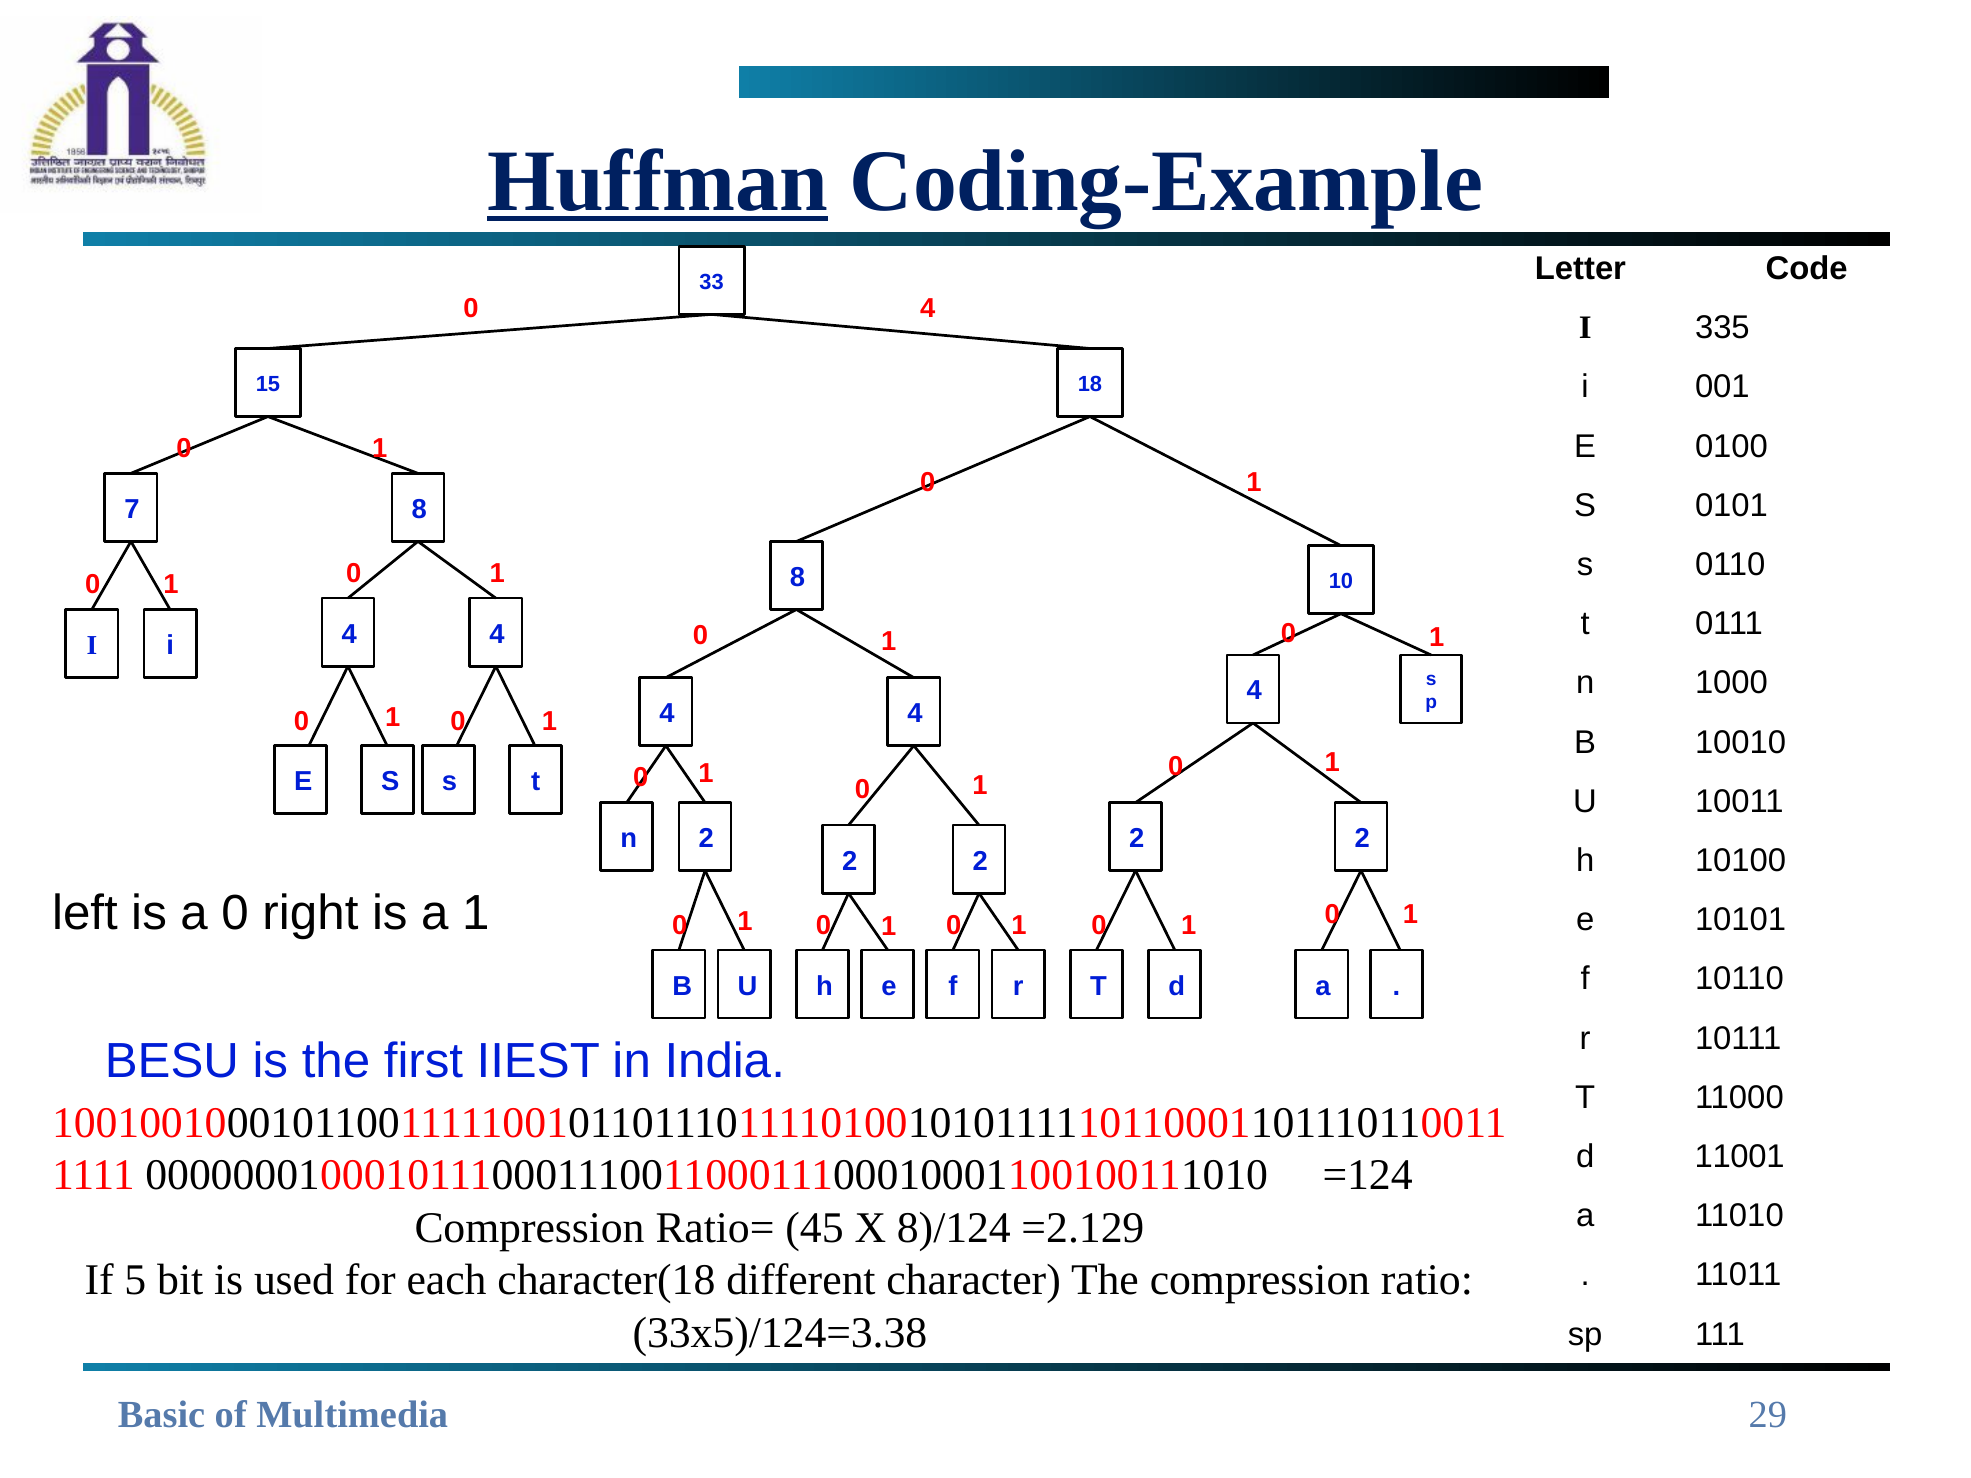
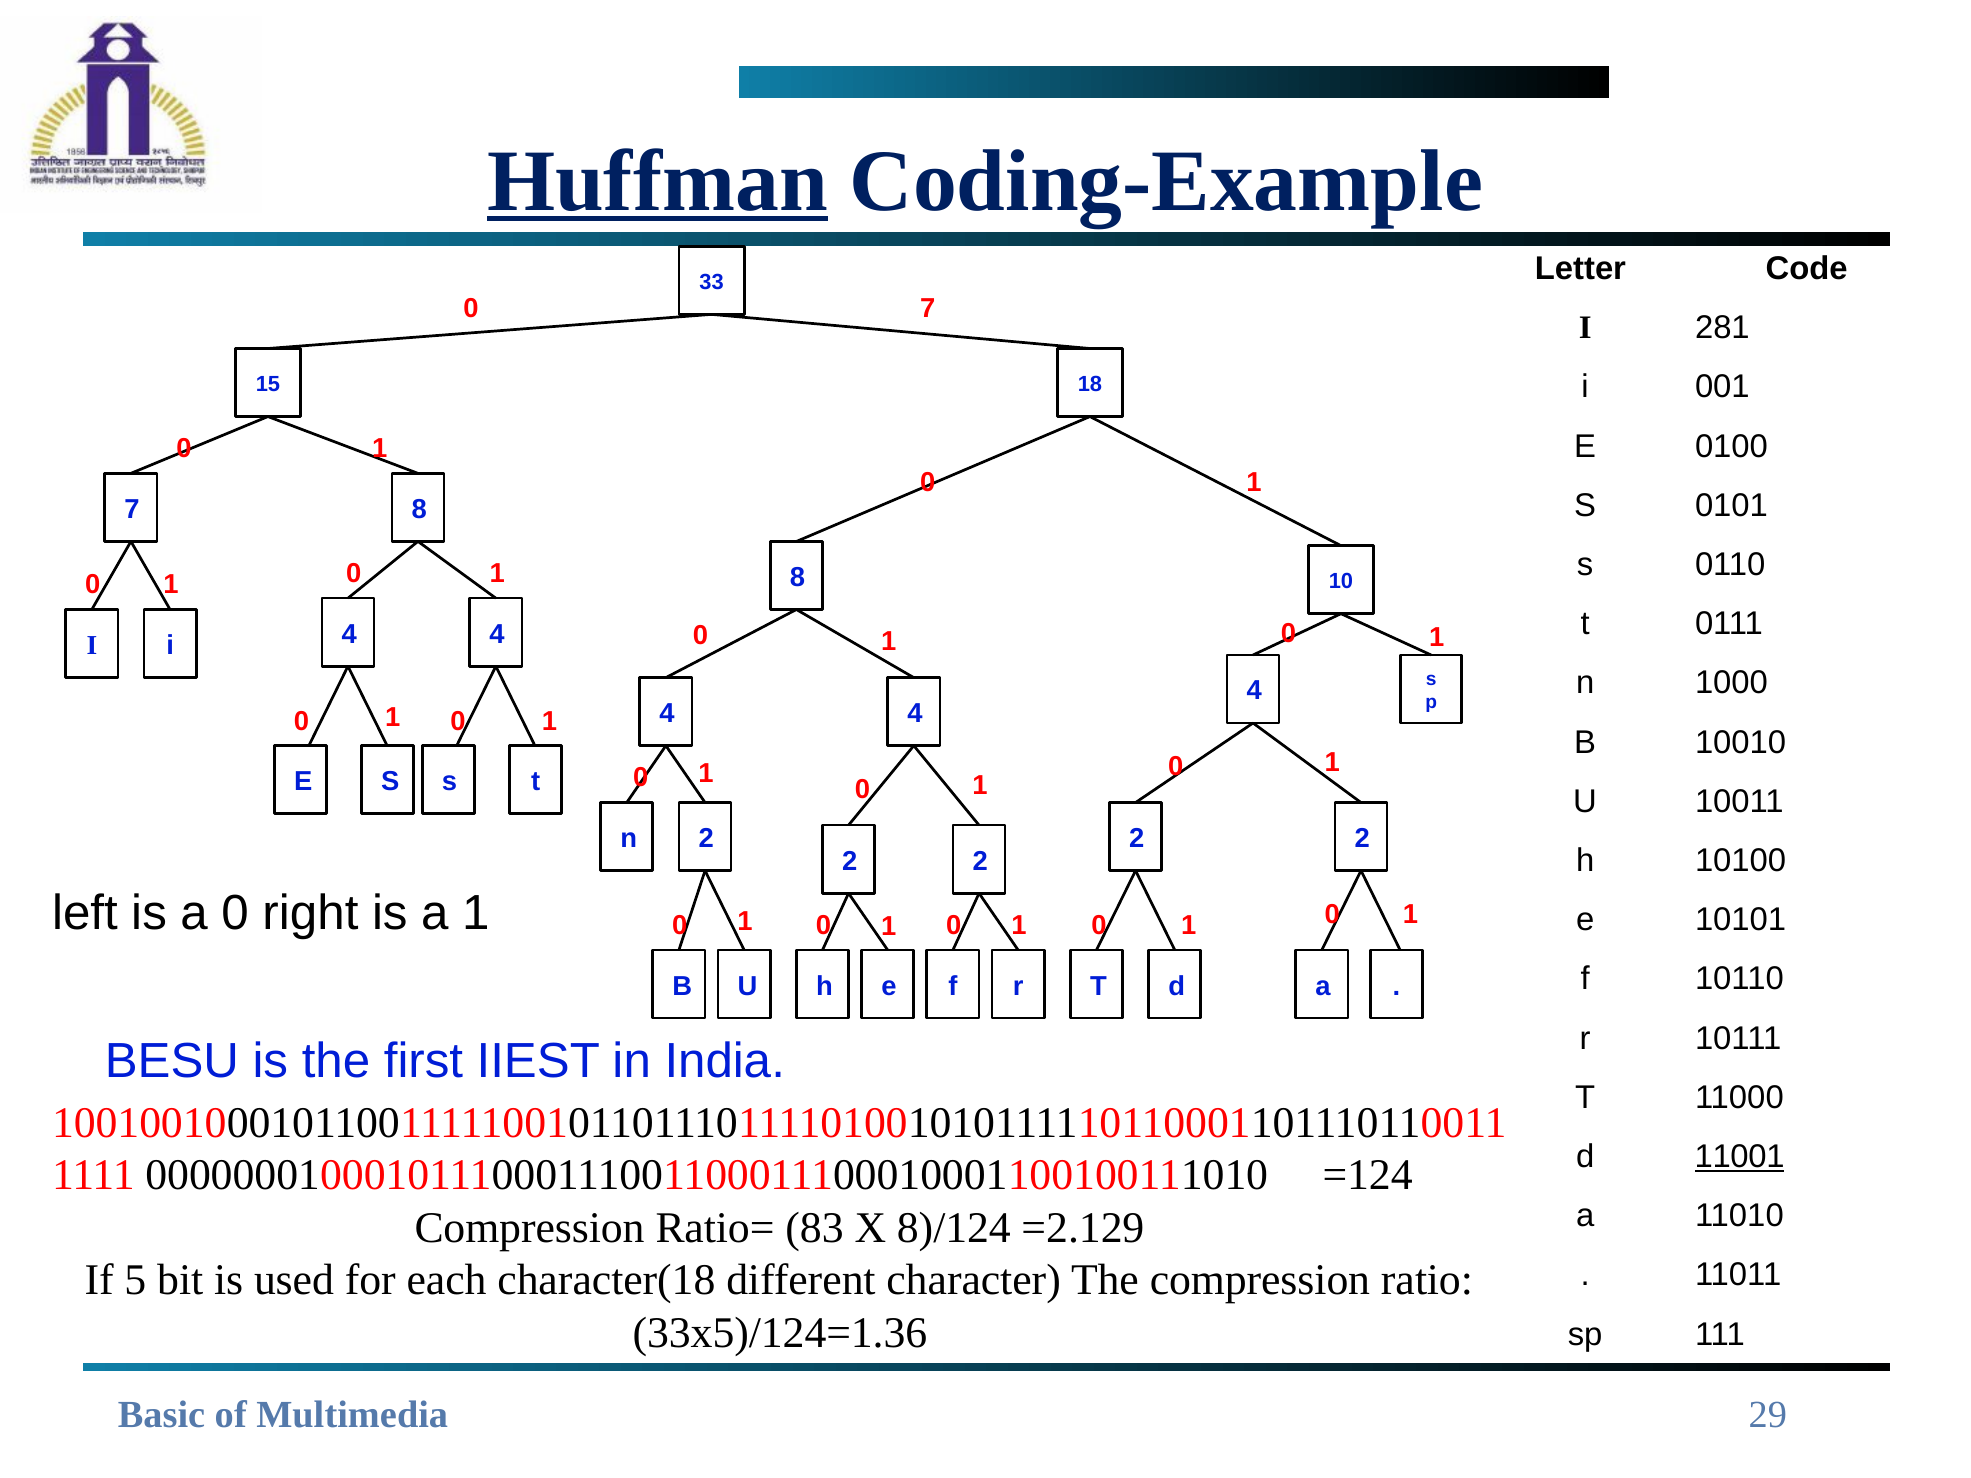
0 4: 4 -> 7 (928, 308)
335: 335 -> 281 (1722, 328)
11001 underline: none -> present (1740, 1157)
45: 45 -> 83 (815, 1228)
33x5)/124=3.38: 33x5)/124=3.38 -> 33x5)/124=1.36 (780, 1333)
